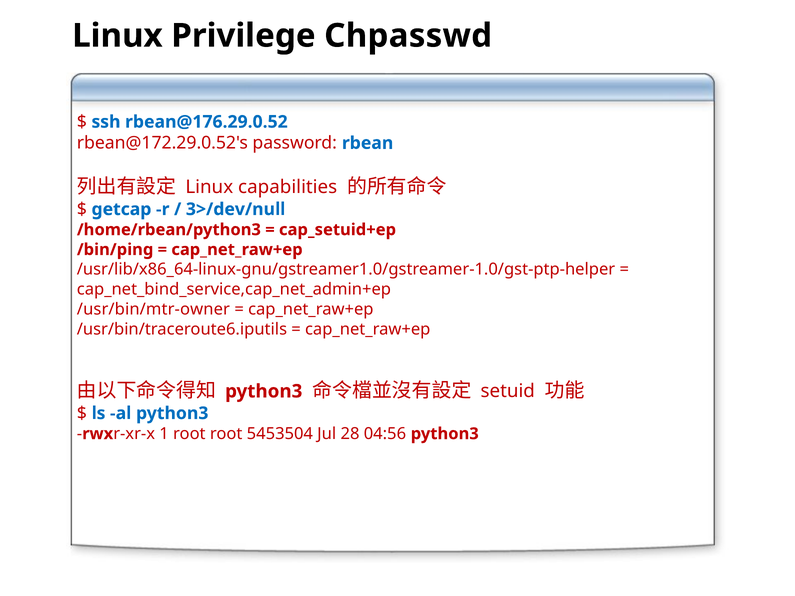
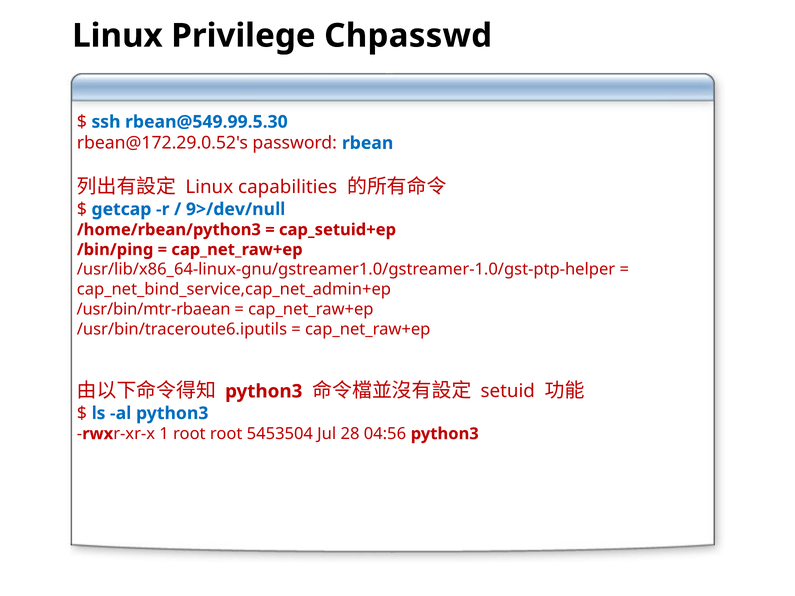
rbean@176.29.0.52: rbean@176.29.0.52 -> rbean@549.99.5.30 (206, 122)
3>/dev/null: 3>/dev/null -> 9>/dev/null (236, 209)
/usr/bin/mtr-owner: /usr/bin/mtr-owner -> /usr/bin/mtr-rbaean (154, 309)
